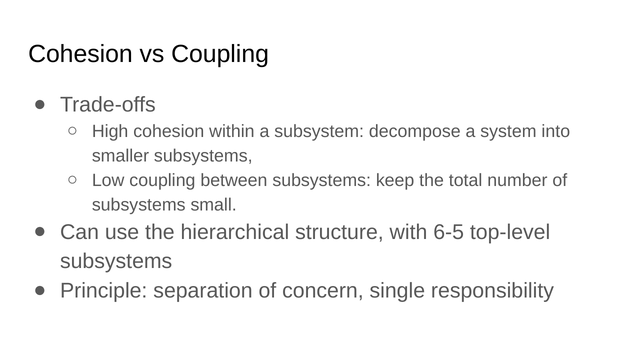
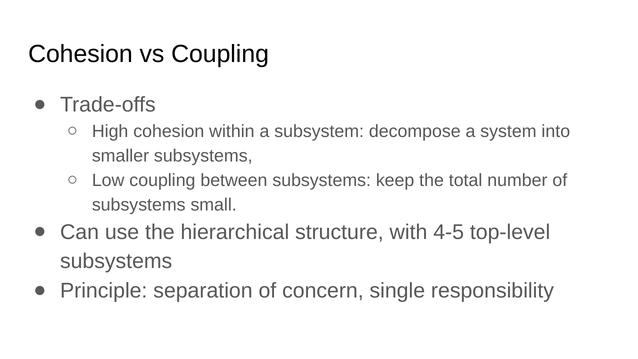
6-5: 6-5 -> 4-5 (449, 232)
